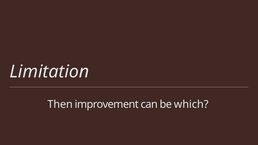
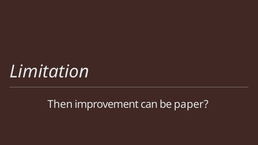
which: which -> paper (191, 104)
